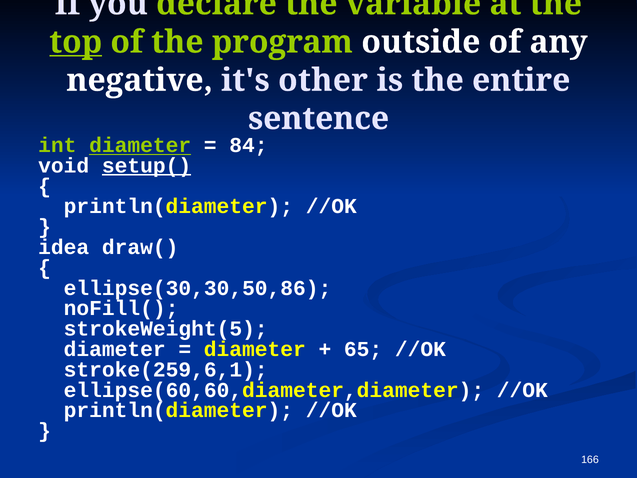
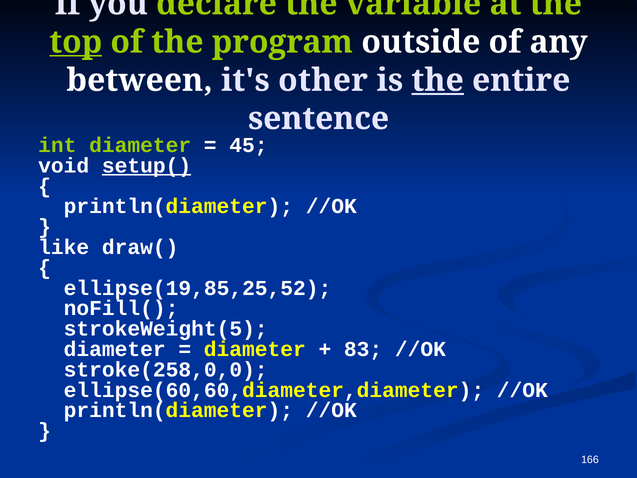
negative: negative -> between (140, 80)
the underline: none -> present (438, 80)
diameter underline: present -> none (140, 145)
84: 84 -> 45 (248, 145)
idea: idea -> like (64, 247)
ellipse(30,30,50,86: ellipse(30,30,50,86 -> ellipse(19,85,25,52 (198, 288)
65: 65 -> 83 (363, 349)
stroke(259,6,1: stroke(259,6,1 -> stroke(258,0,0 (166, 369)
